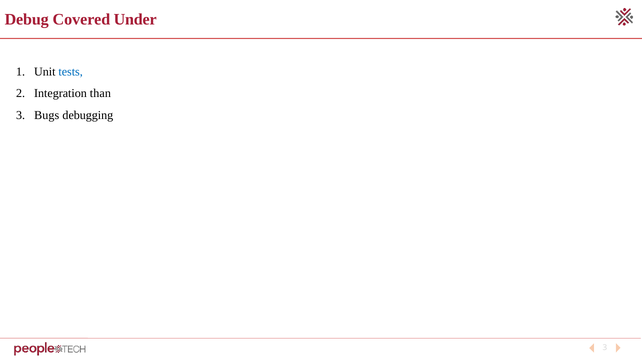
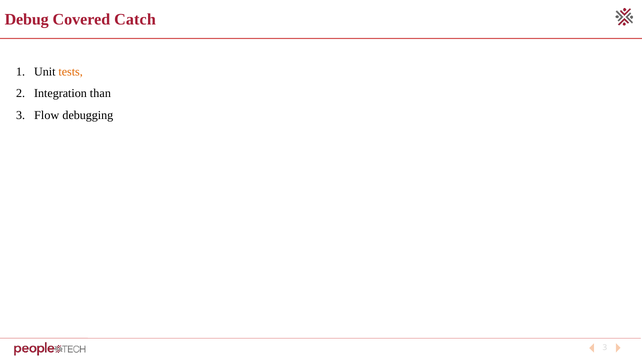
Under: Under -> Catch (135, 19)
tests colour: blue -> orange (71, 72)
Bugs: Bugs -> Flow (47, 115)
